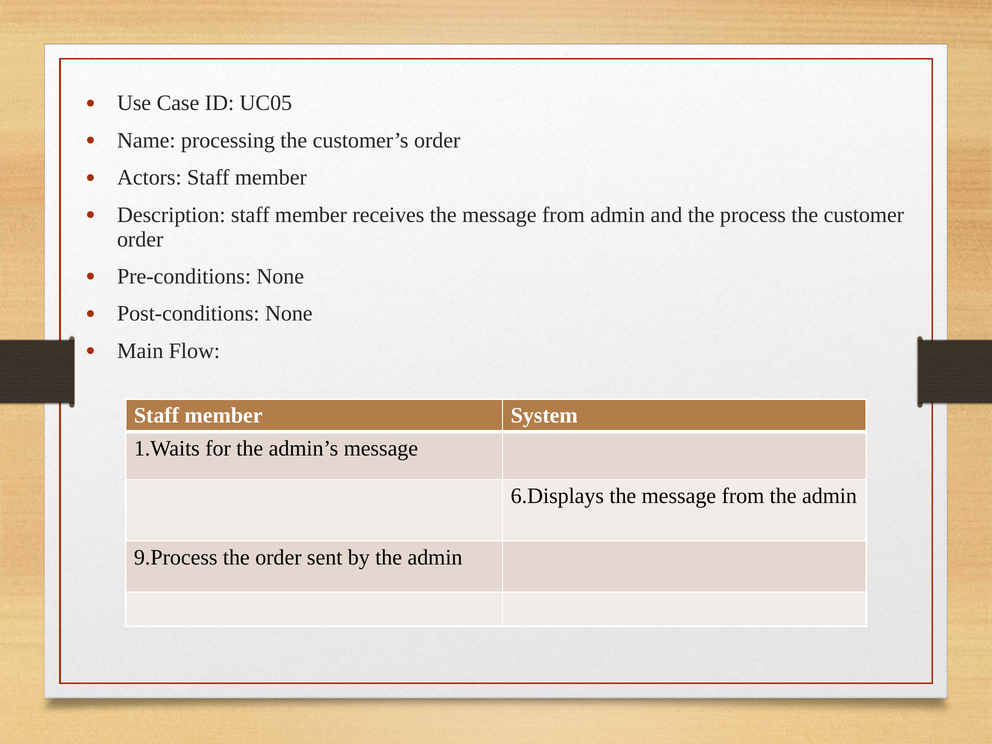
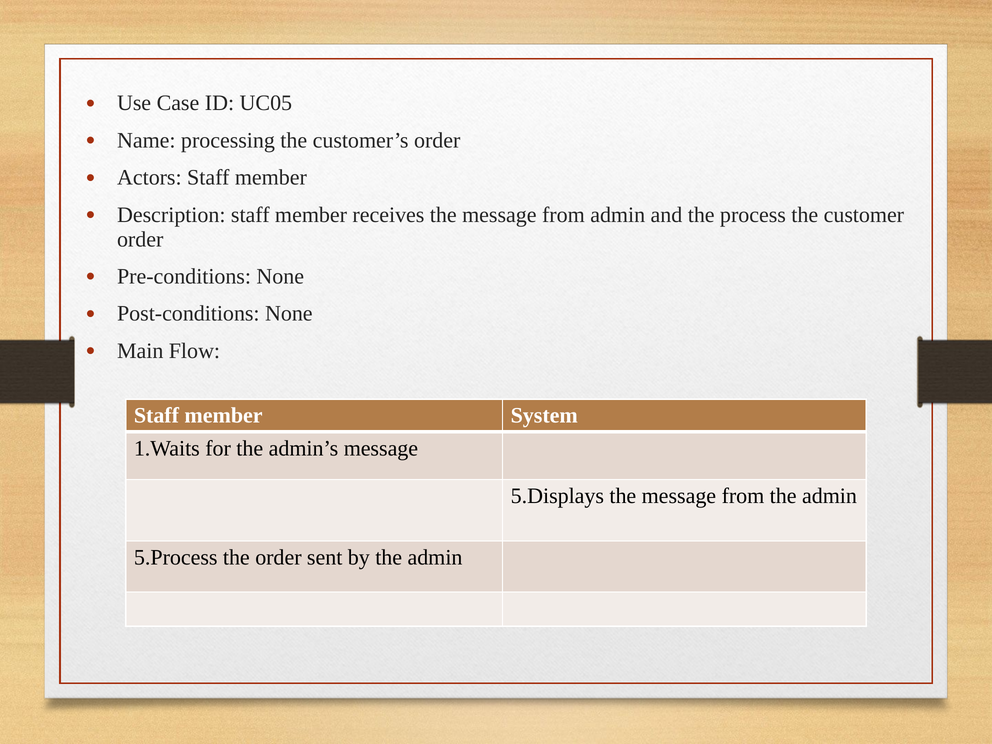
6.Displays: 6.Displays -> 5.Displays (557, 496)
9.Process: 9.Process -> 5.Process (176, 557)
